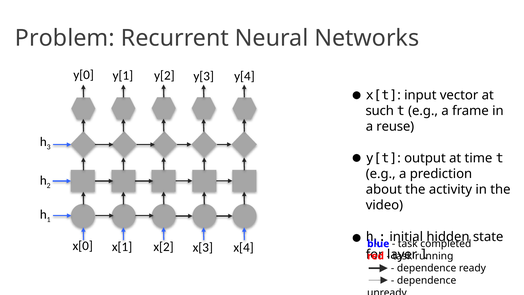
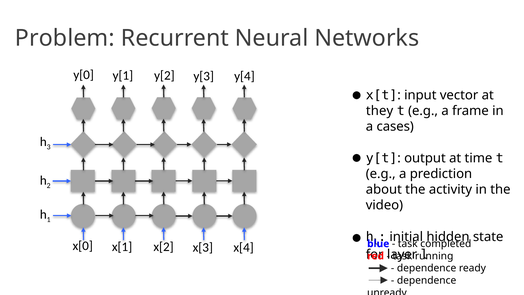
such: such -> they (380, 111)
reuse: reuse -> cases (395, 127)
